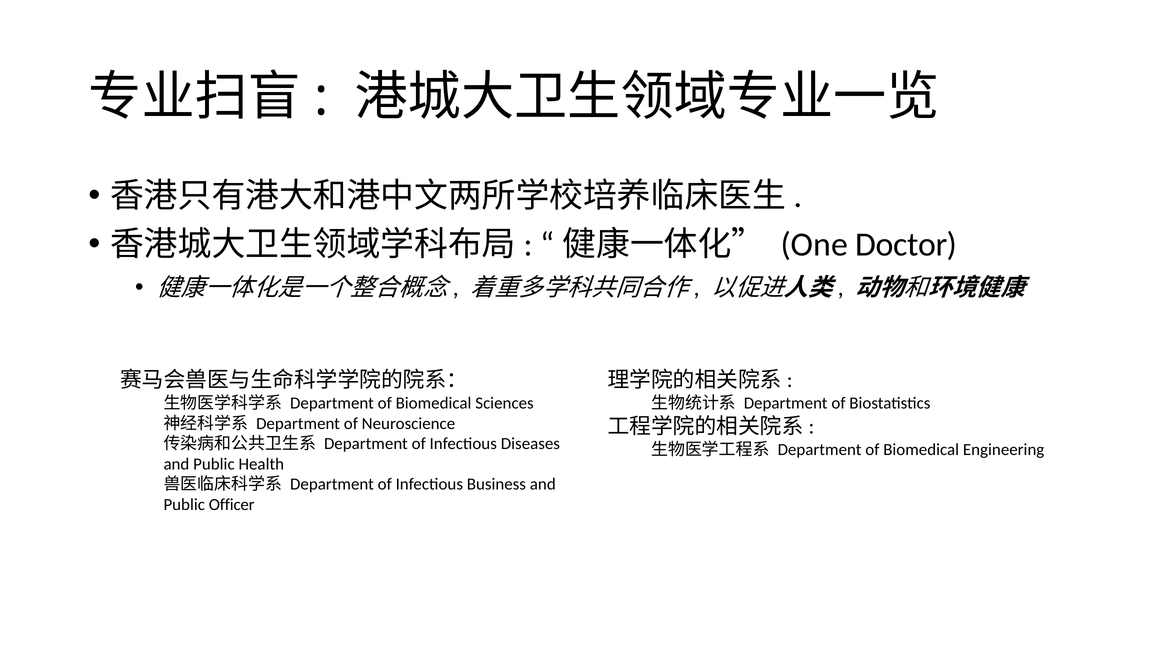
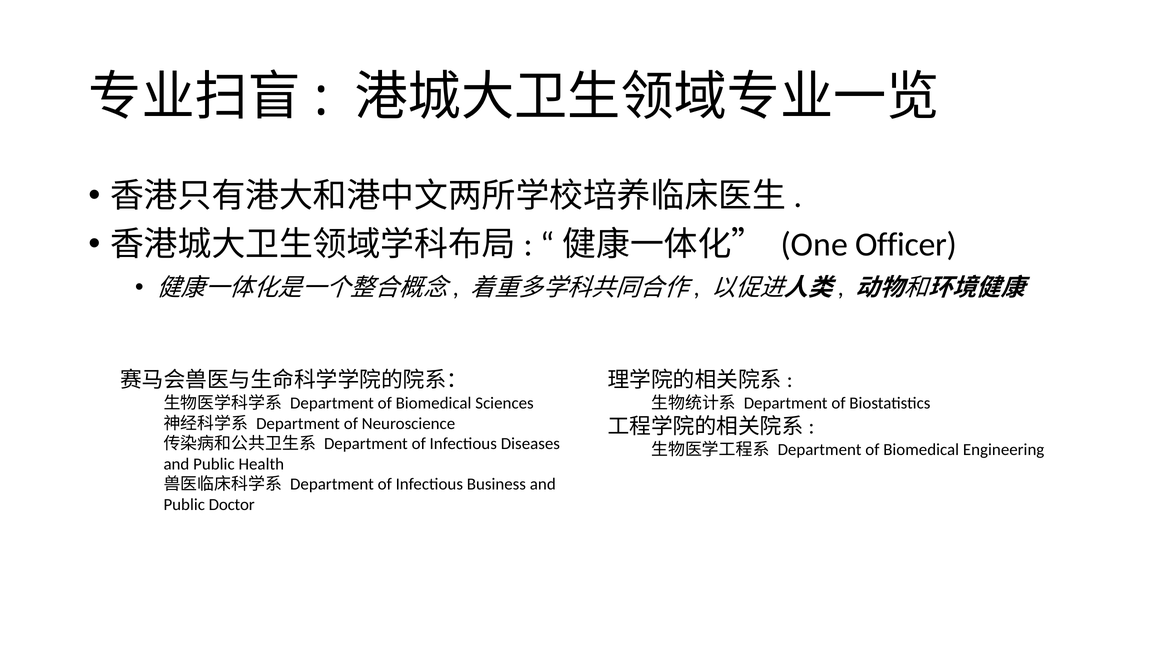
Doctor: Doctor -> Officer (906, 245)
Officer: Officer -> Doctor (232, 505)
